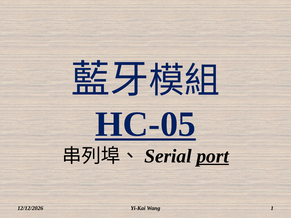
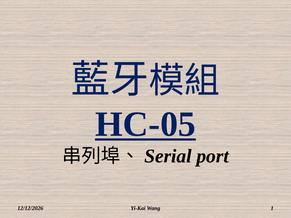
port underline: present -> none (213, 156)
